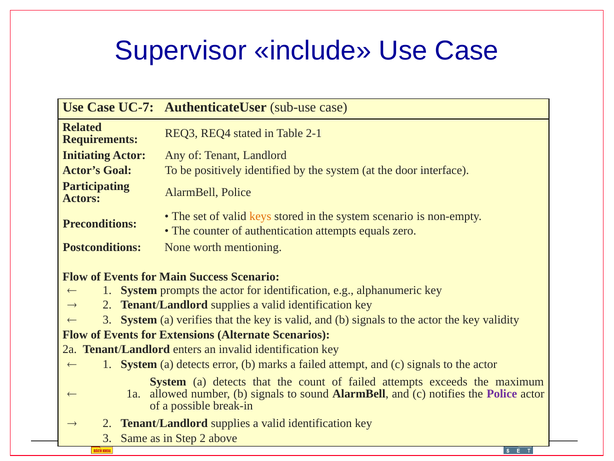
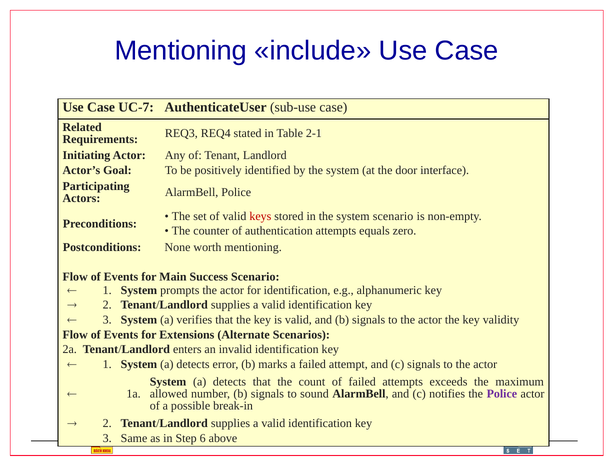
Supervisor: Supervisor -> Mentioning (181, 51)
keys colour: orange -> red (260, 216)
Step 2: 2 -> 6 (203, 438)
